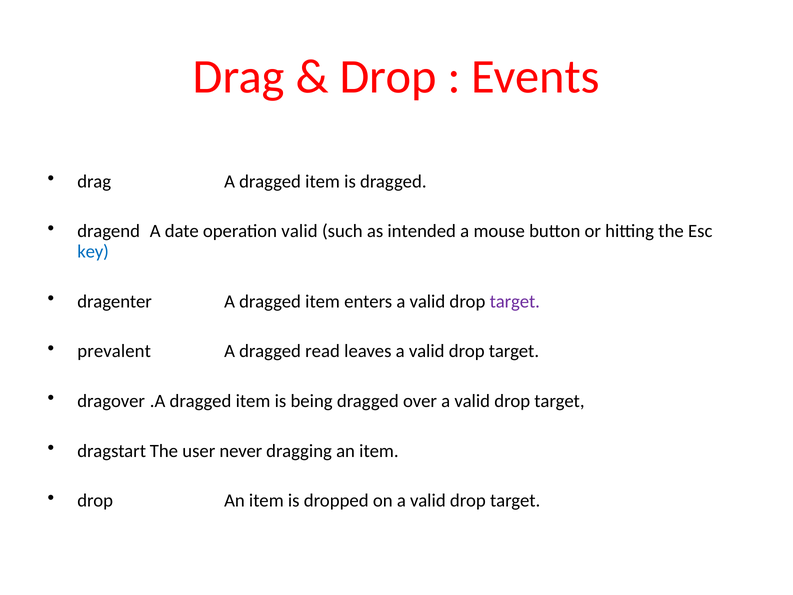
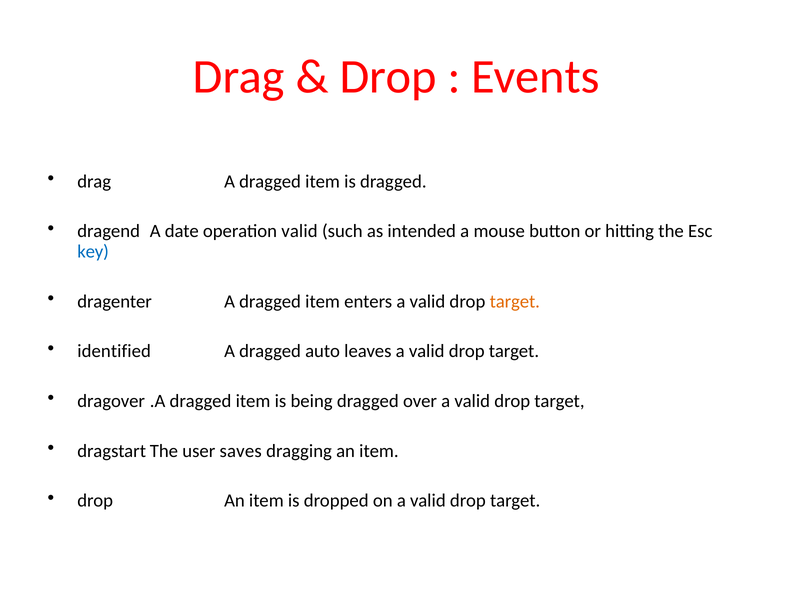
target colour: purple -> orange (515, 301)
prevalent: prevalent -> identified (114, 351)
read: read -> auto (323, 351)
never: never -> saves (241, 451)
